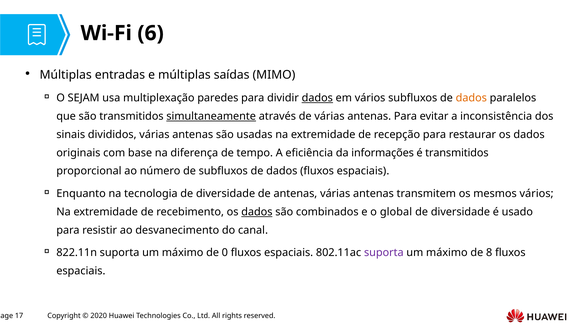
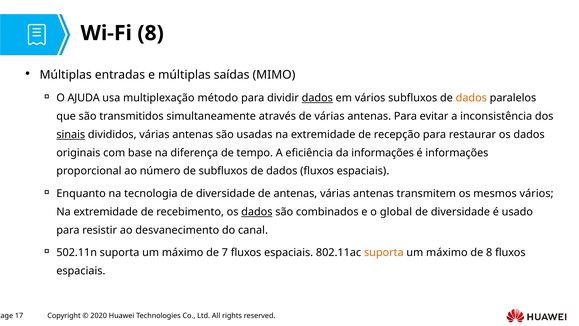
Wi-Fi 6: 6 -> 8 (151, 33)
SEJAM: SEJAM -> AJUDA (84, 98)
paredes: paredes -> método (218, 98)
simultaneamente underline: present -> none (211, 116)
sinais underline: none -> present (71, 134)
é transmitidos: transmitidos -> informações (457, 153)
822.11n: 822.11n -> 502.11n (77, 252)
0: 0 -> 7 (225, 252)
suporta colour: purple -> orange (384, 252)
